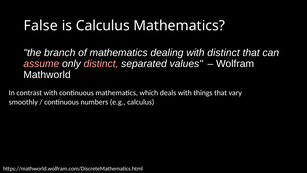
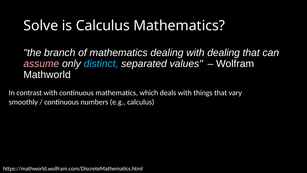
False: False -> Solve (41, 26)
with distinct: distinct -> dealing (224, 53)
distinct colour: pink -> light blue (101, 64)
